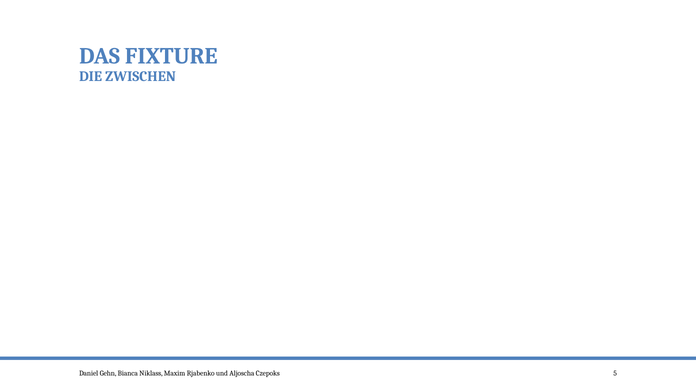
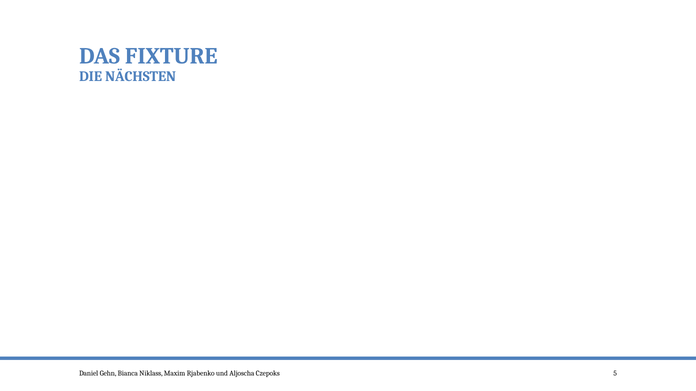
ZWISCHEN: ZWISCHEN -> NÄCHSTEN (141, 76)
